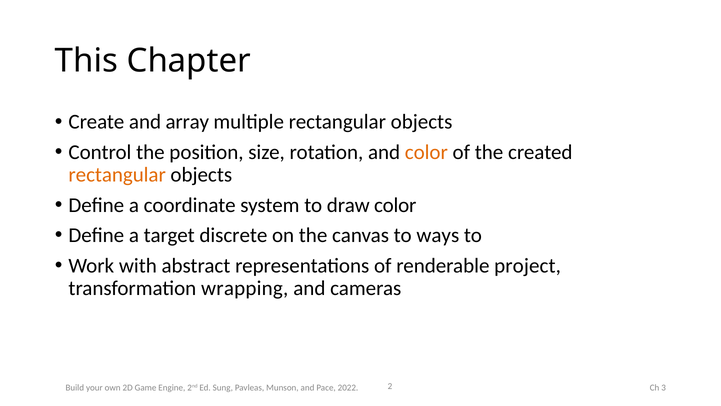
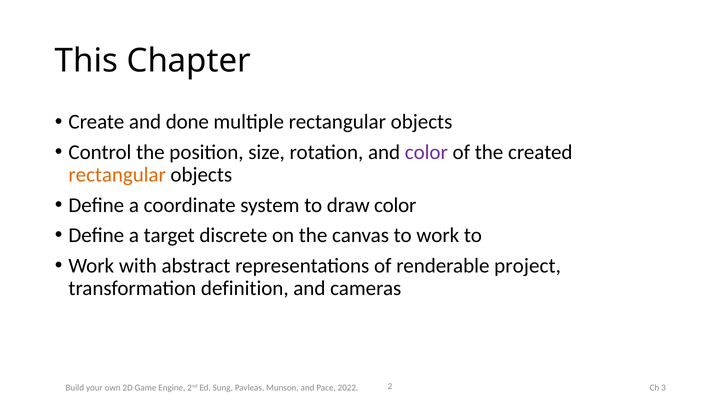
array: array -> done (187, 122)
color colour: orange -> purple (426, 152)
to ways: ways -> work (438, 235)
wrapping: wrapping -> definition (245, 288)
